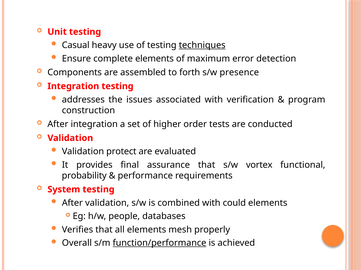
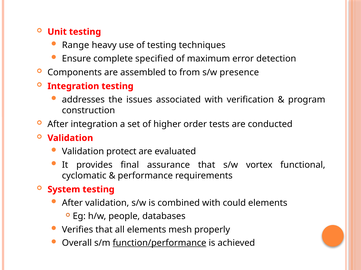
Casual: Casual -> Range (76, 45)
techniques underline: present -> none (202, 45)
complete elements: elements -> specified (154, 59)
forth: forth -> from (190, 73)
probability: probability -> cyclomatic (84, 176)
